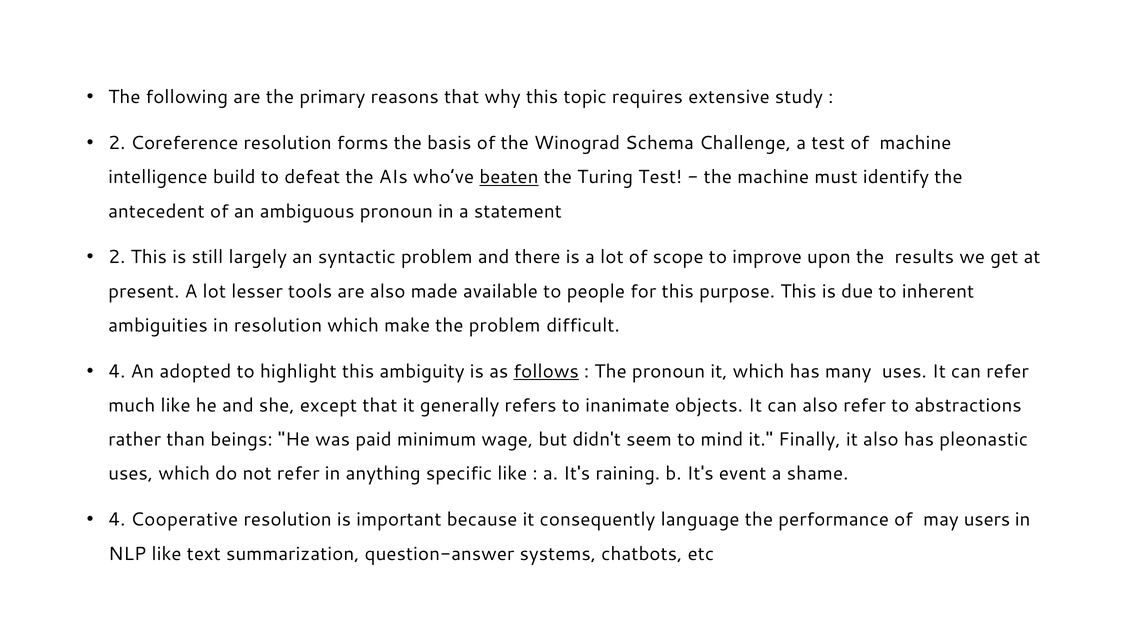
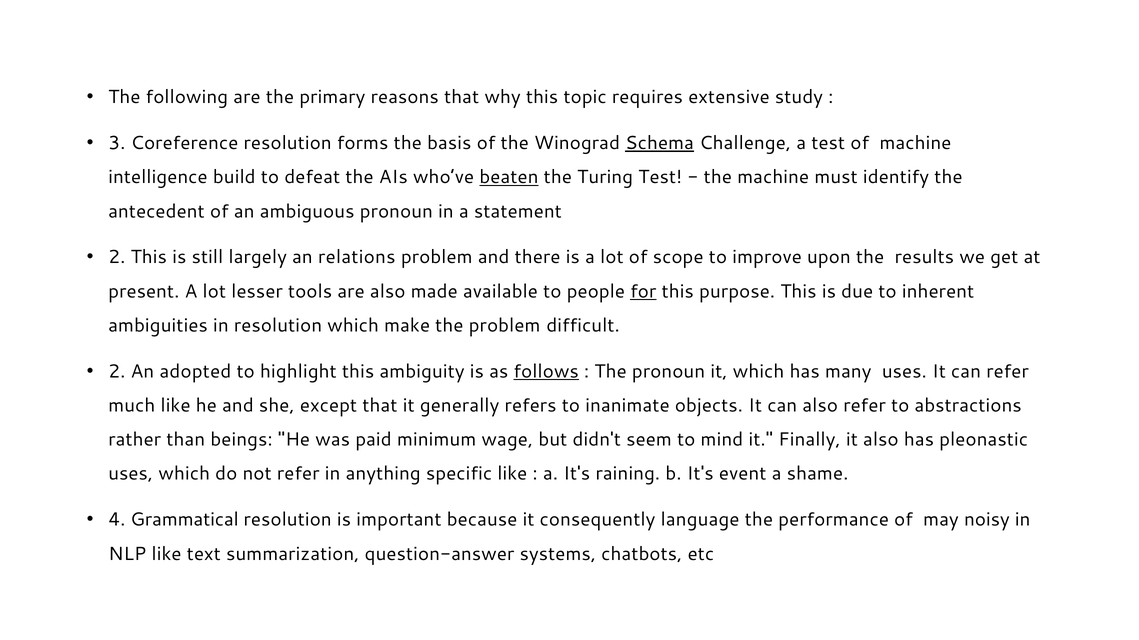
2: 2 -> 3 (117, 143)
Schema underline: none -> present (660, 143)
syntactic: syntactic -> relations (357, 258)
for underline: none -> present (643, 292)
4: 4 -> 2 (117, 372)
Cooperative: Cooperative -> Grammatical (185, 520)
users: users -> noisy (987, 520)
